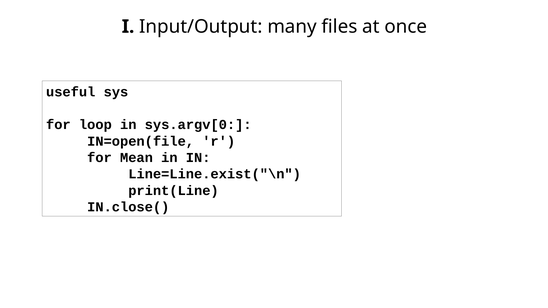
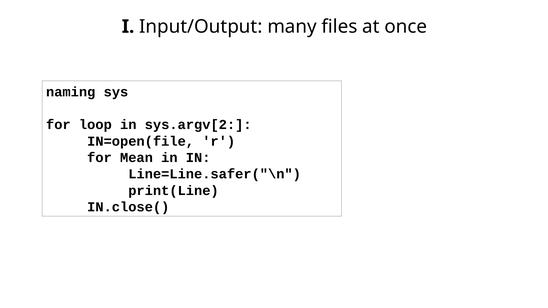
useful: useful -> naming (71, 92)
sys.argv[0: sys.argv[0 -> sys.argv[2 (198, 125)
Line=Line.exist("\n: Line=Line.exist("\n -> Line=Line.safer("\n (215, 174)
